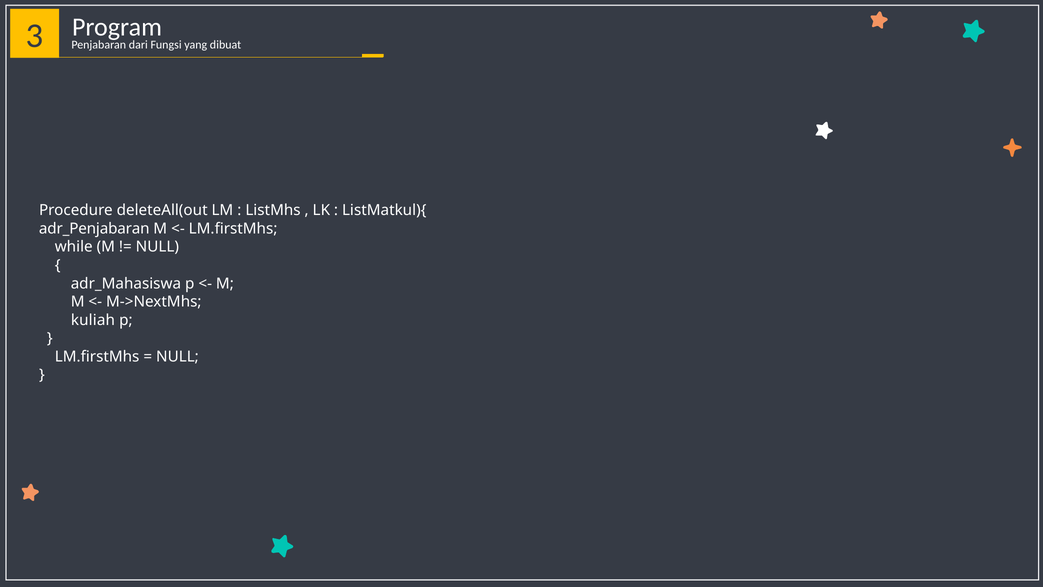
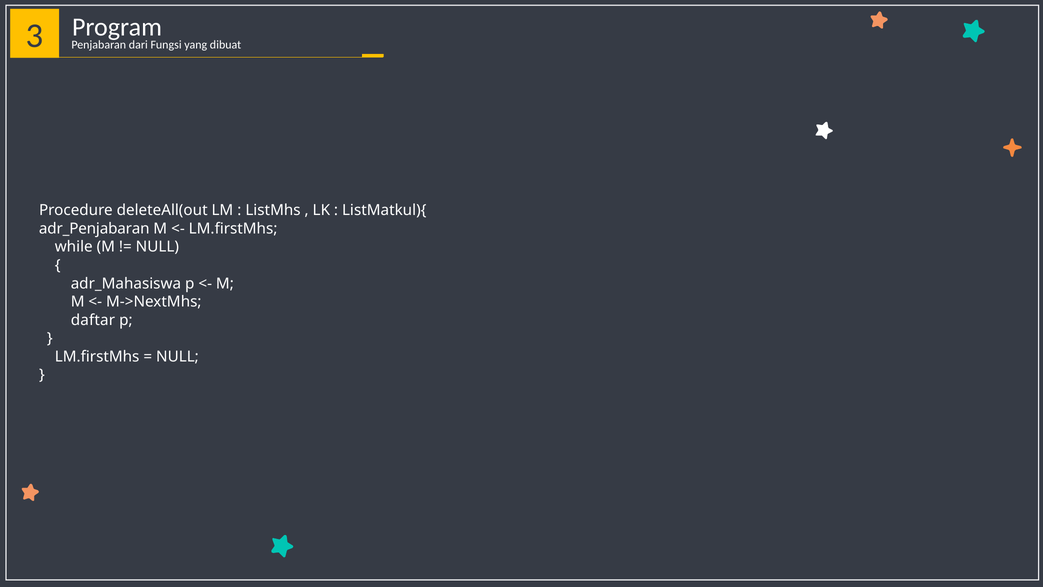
kuliah: kuliah -> daftar (93, 320)
